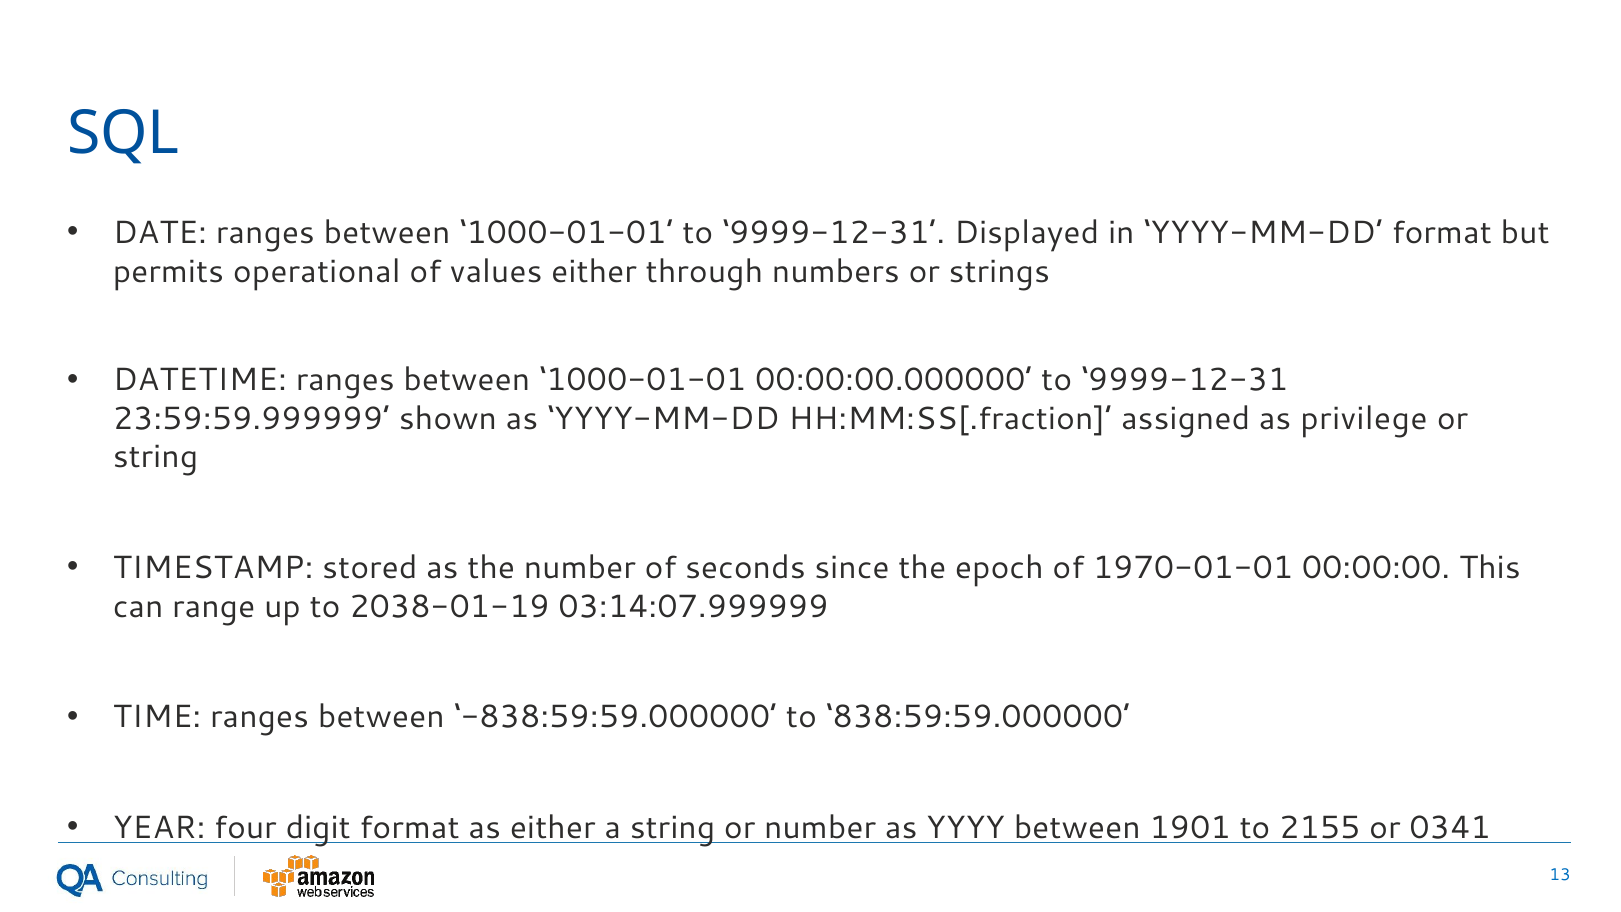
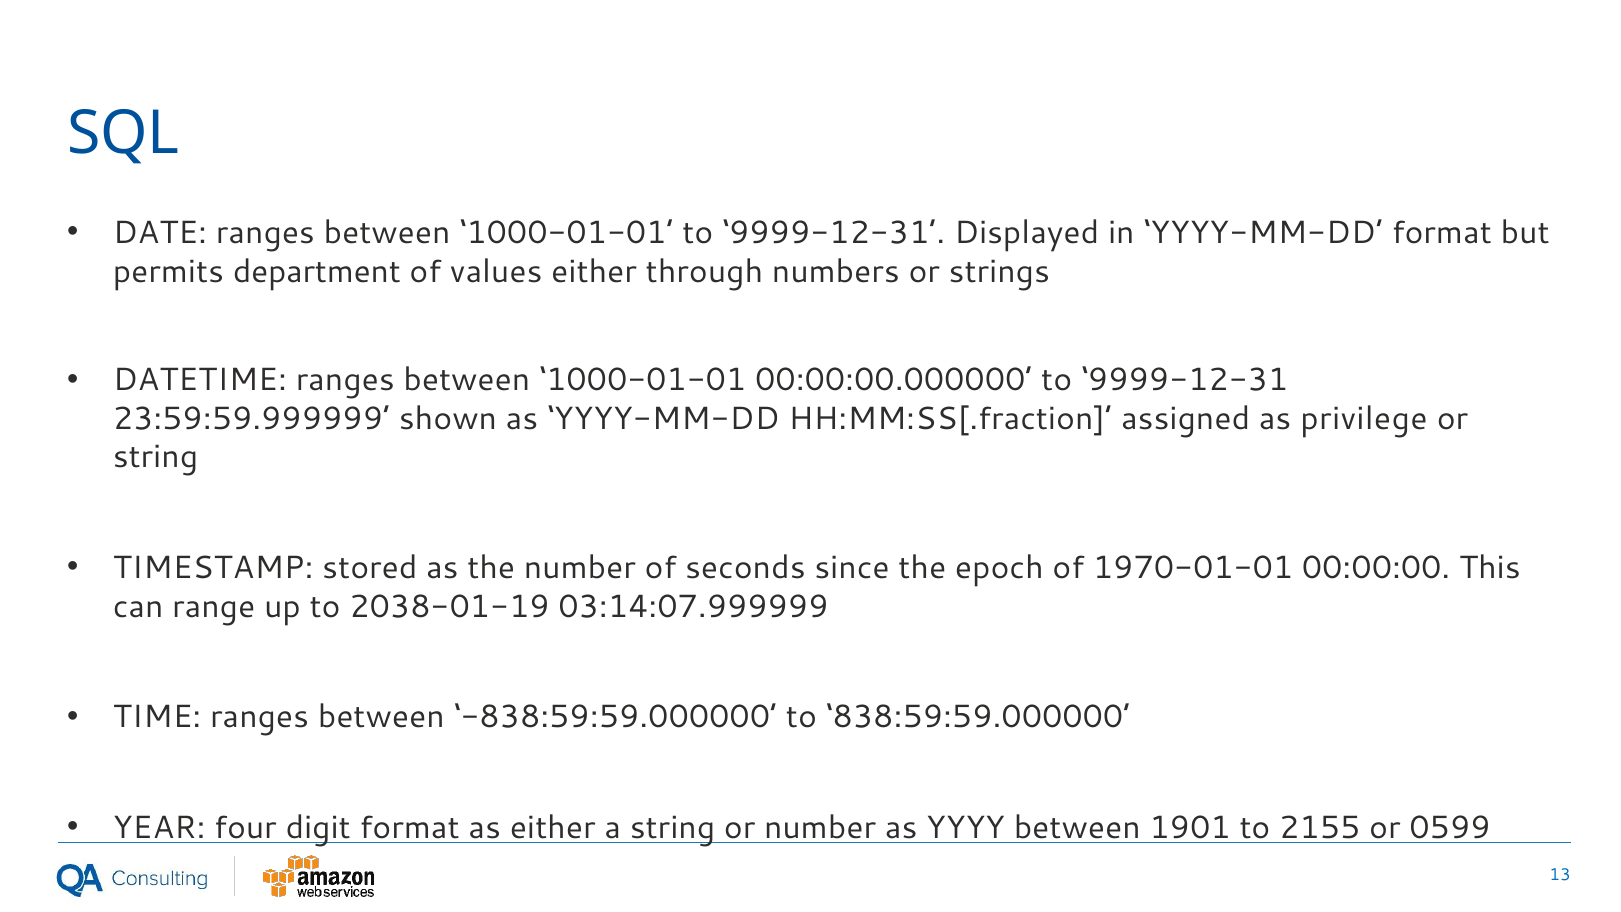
operational: operational -> department (317, 271)
0341: 0341 -> 0599 (1450, 828)
